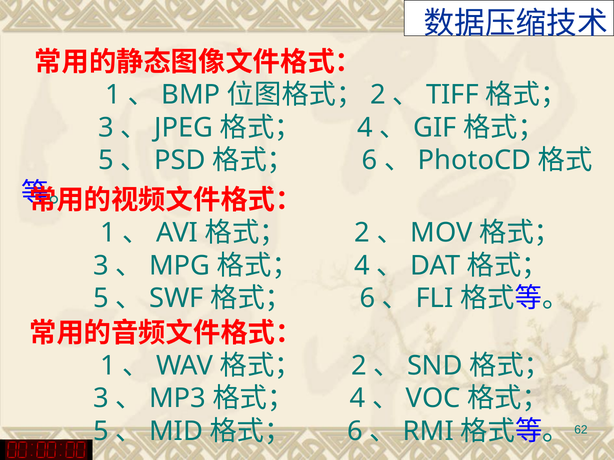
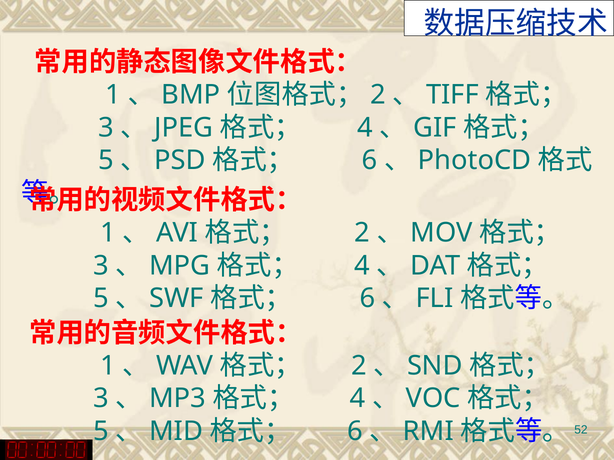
62: 62 -> 52 (581, 430)
